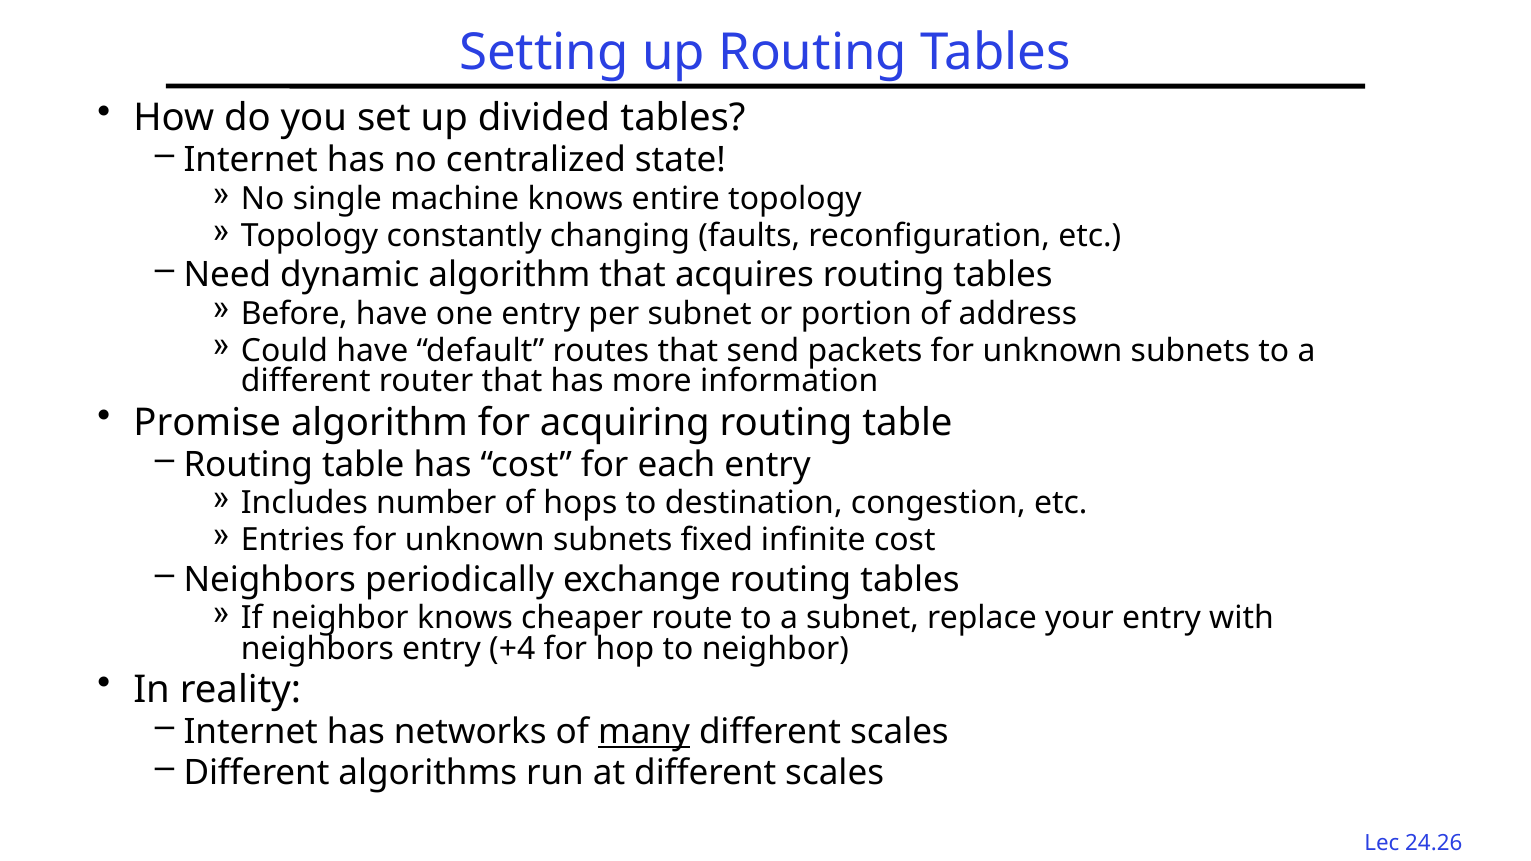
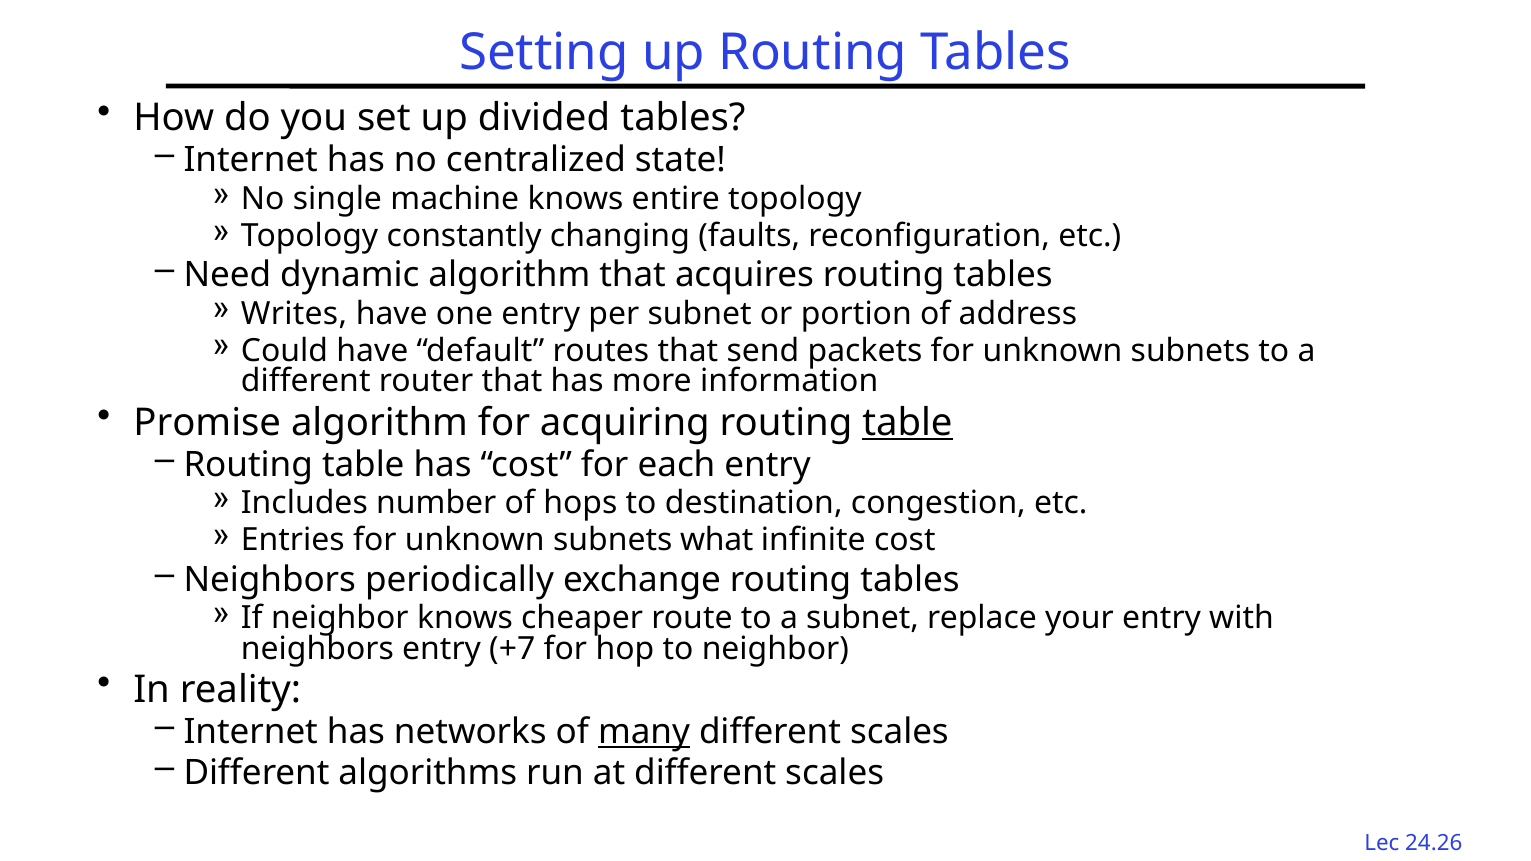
Before: Before -> Writes (294, 314)
table underline: none -> present (907, 423)
fixed: fixed -> what (717, 541)
+4: +4 -> +7 (512, 649)
